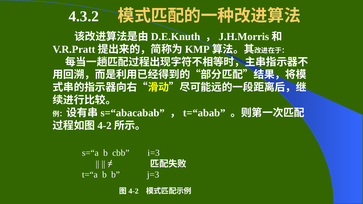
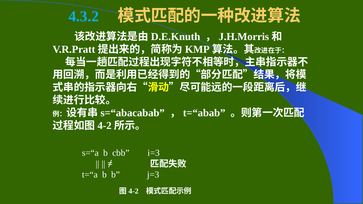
4.3.2 colour: white -> light blue (84, 16)
